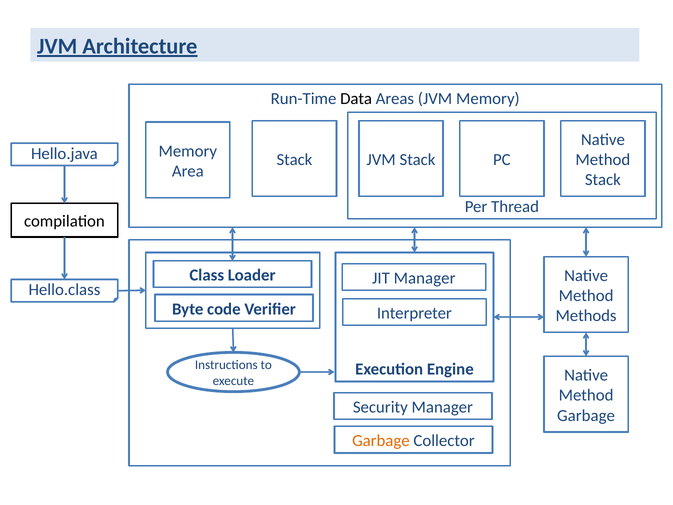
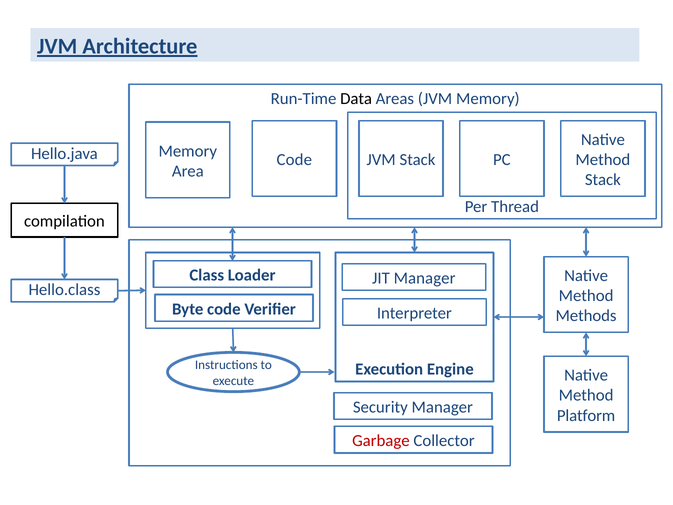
Stack: Stack -> Code (294, 160)
Garbage: Garbage -> Platform (586, 415)
Garbage colour: orange -> red (381, 441)
